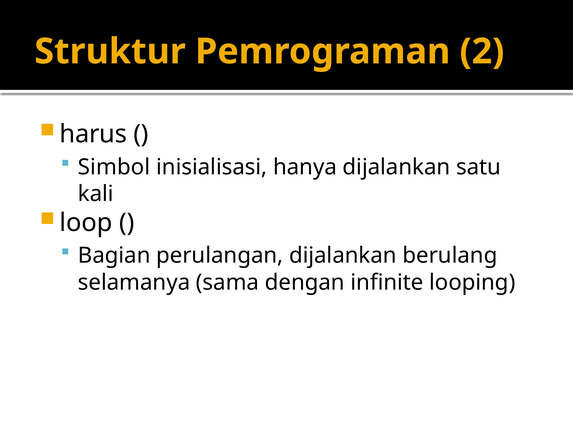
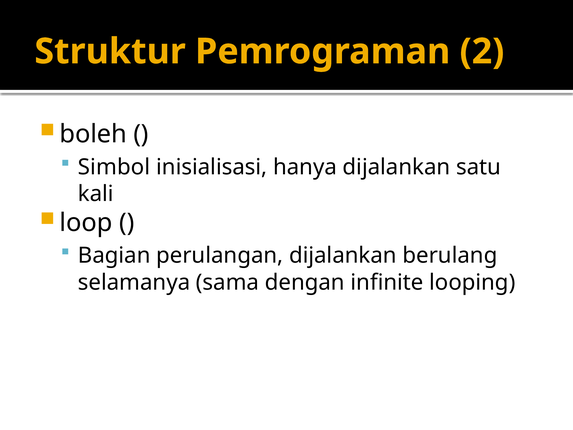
harus: harus -> boleh (93, 134)
